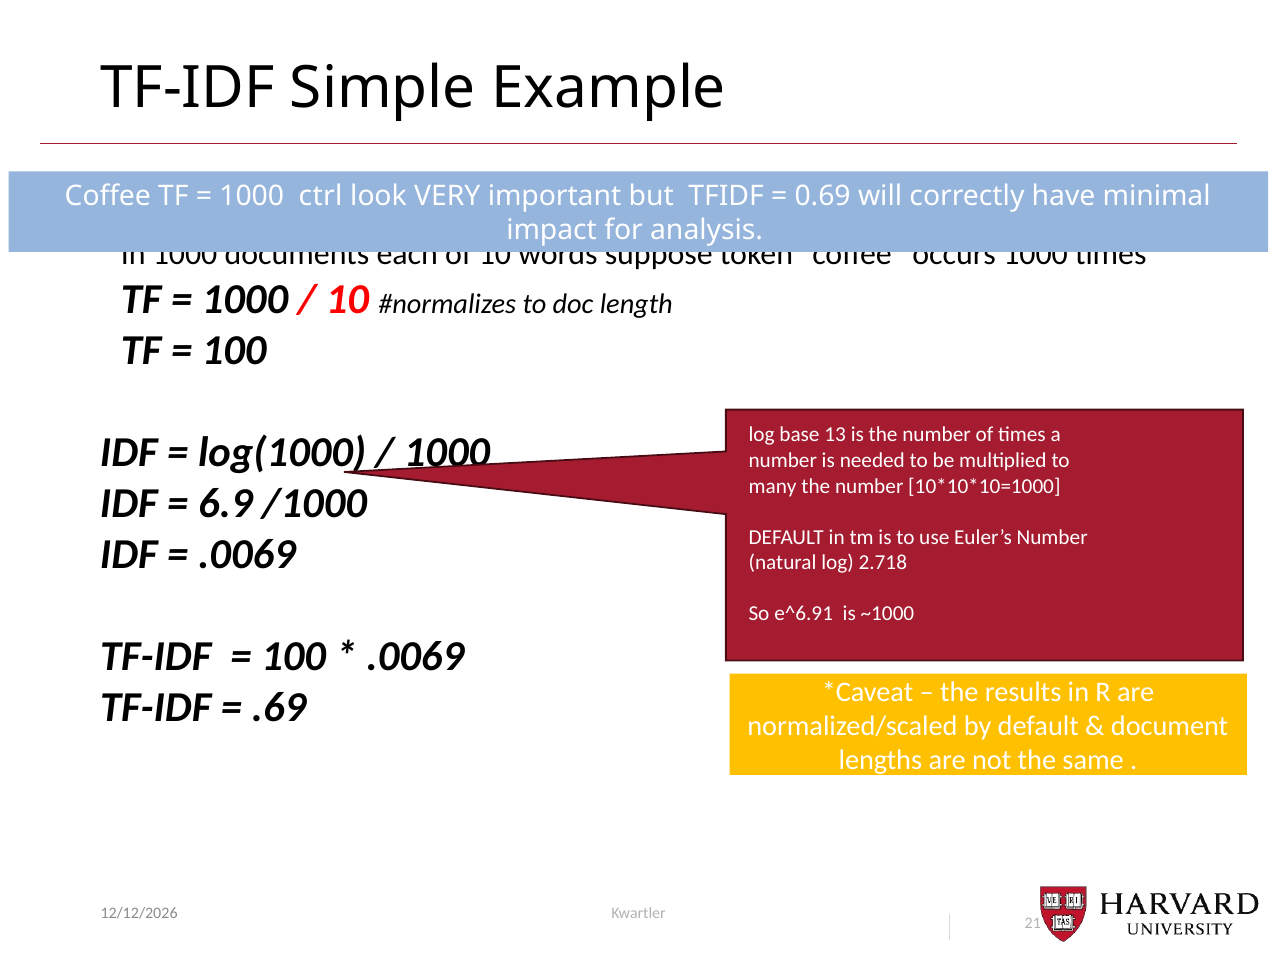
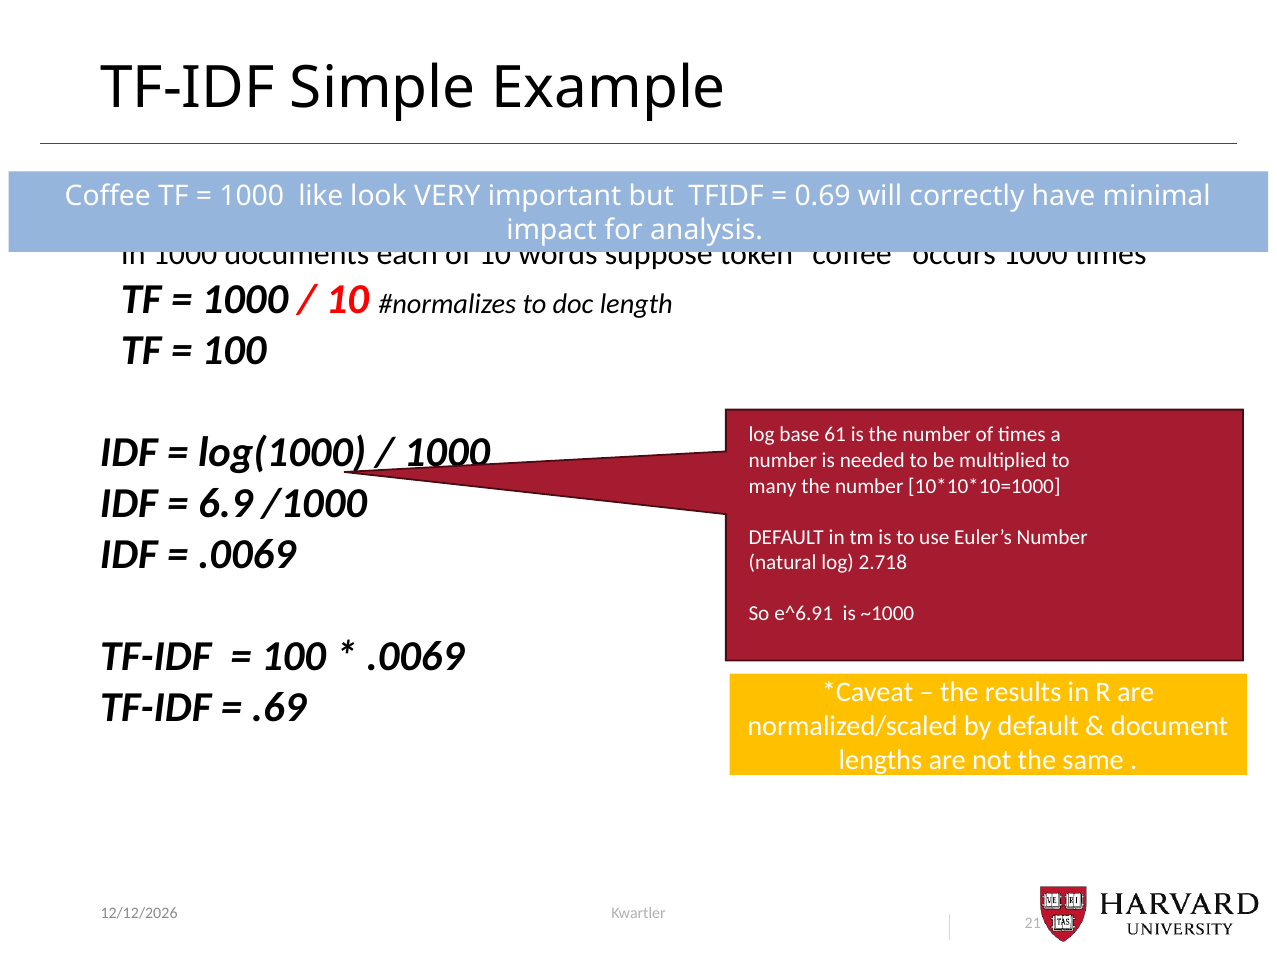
ctrl: ctrl -> like (321, 197)
13: 13 -> 61 (835, 435)
